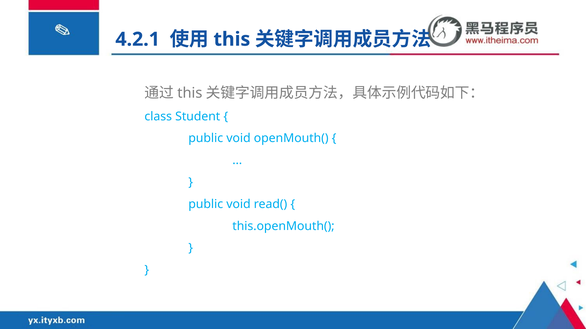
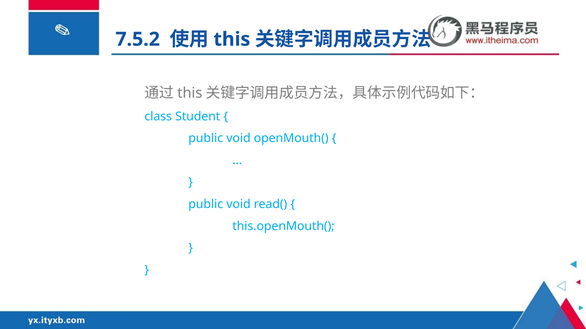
4.2.1: 4.2.1 -> 7.5.2 (138, 39)
